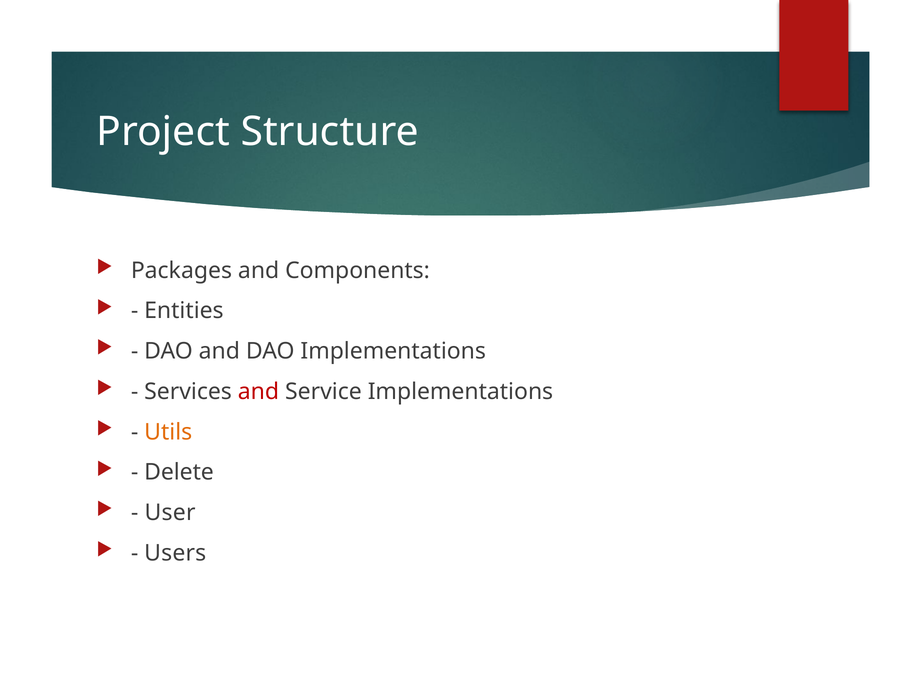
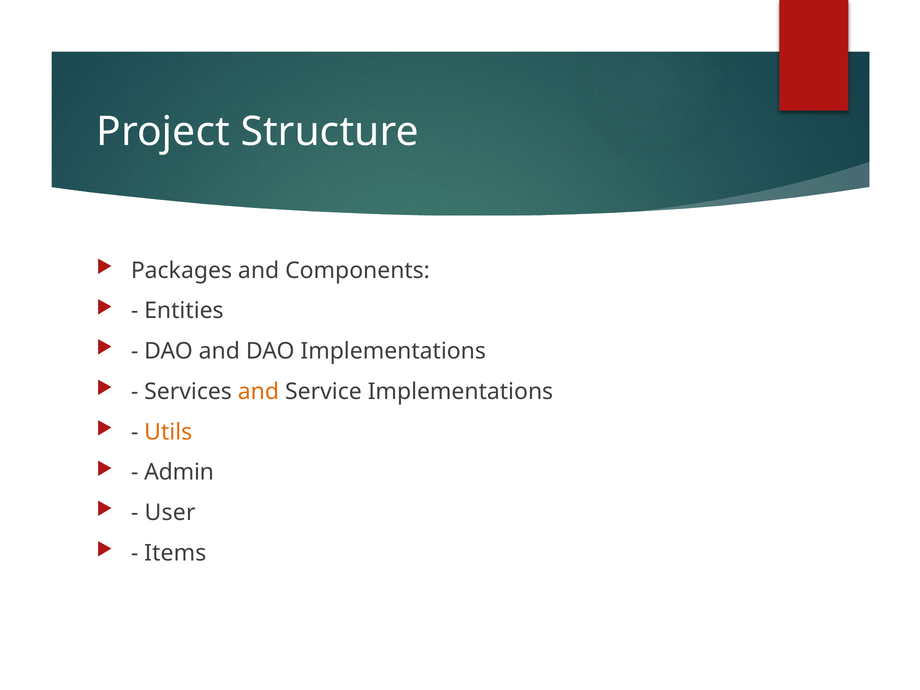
and colour: red -> orange (258, 392)
Delete: Delete -> Admin (179, 472)
Users: Users -> Items (175, 553)
